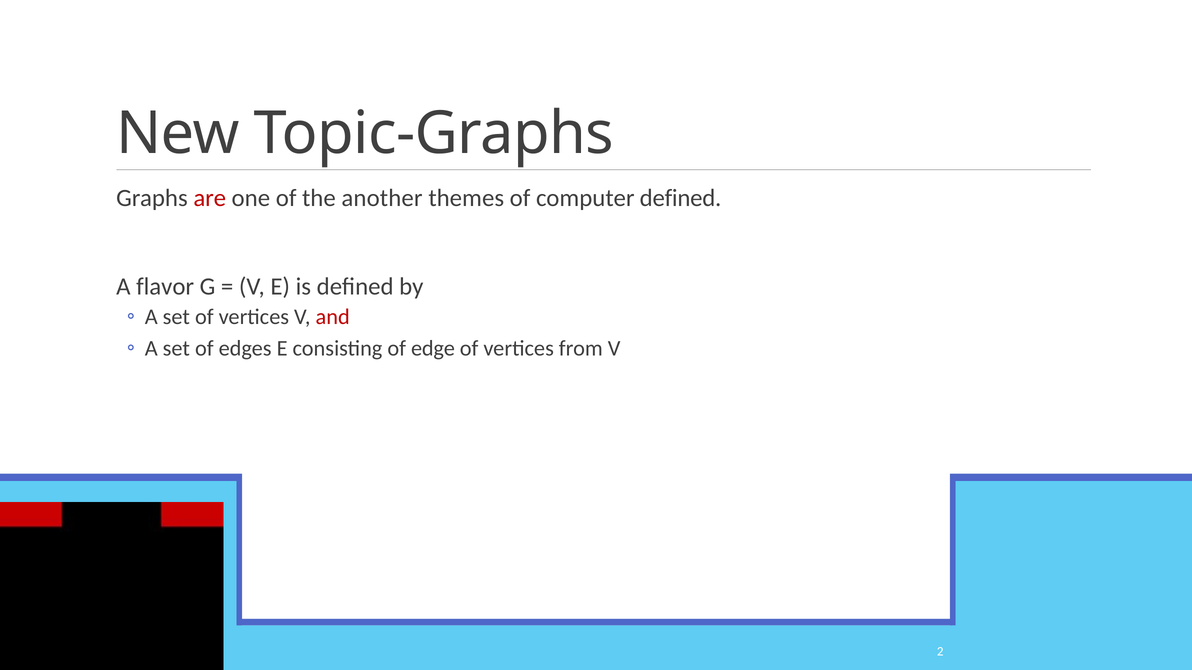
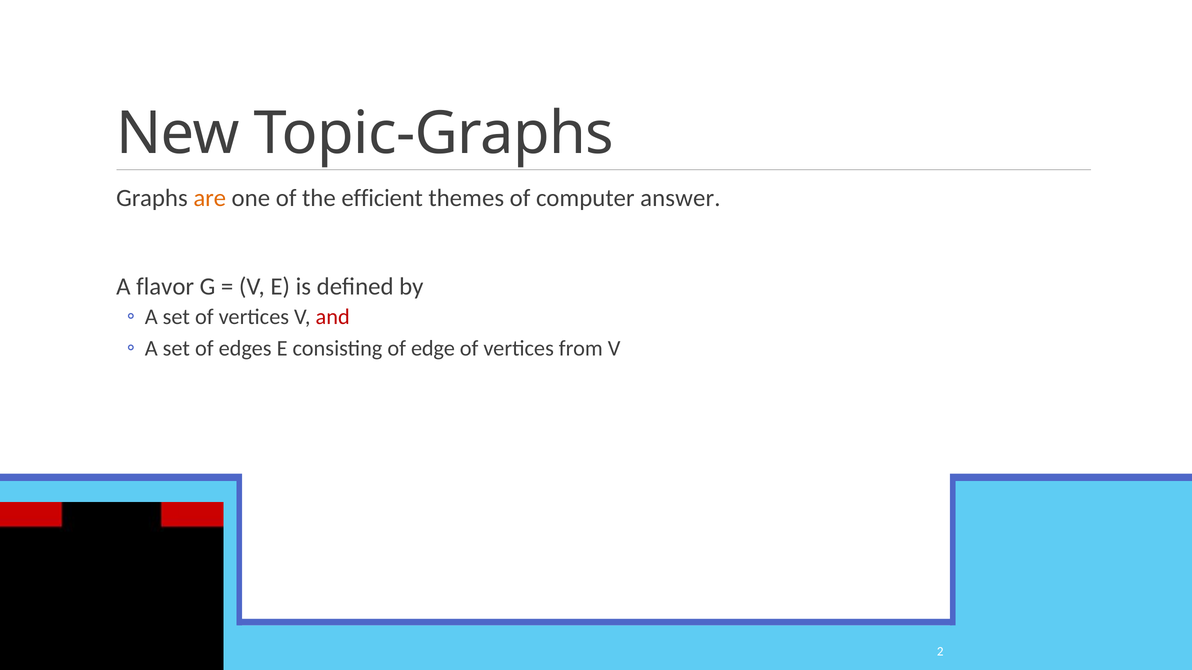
are colour: red -> orange (210, 198)
another: another -> efficient (382, 198)
computer defined: defined -> answer (680, 198)
